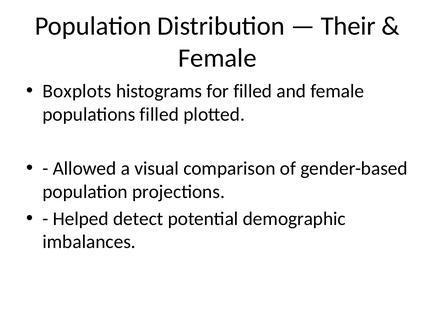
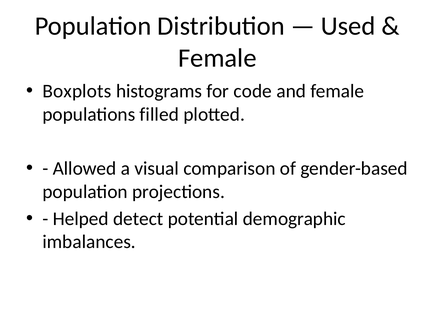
Their: Their -> Used (348, 26)
for filled: filled -> code (253, 91)
